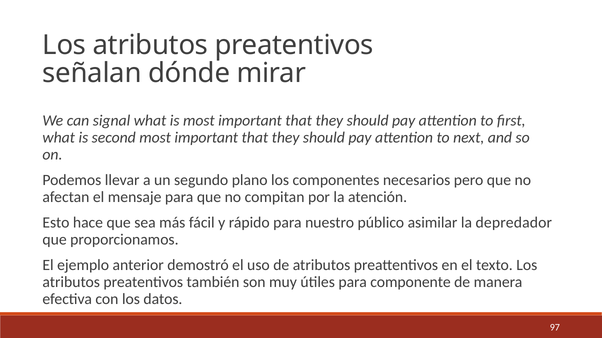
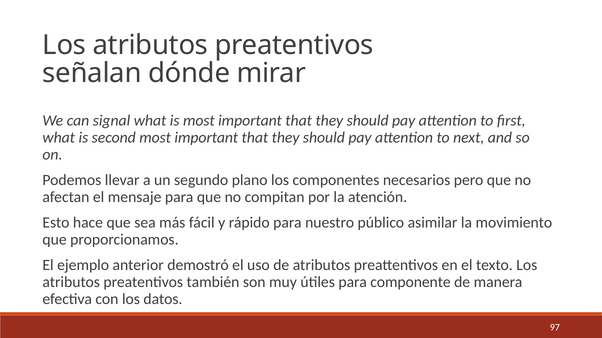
depredador: depredador -> movimiento (514, 223)
